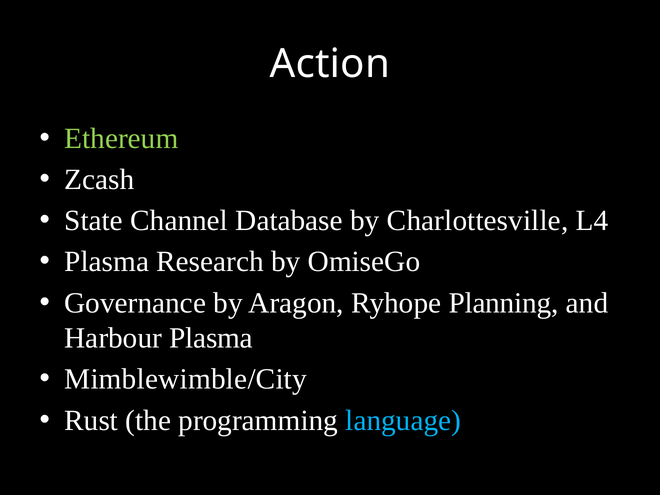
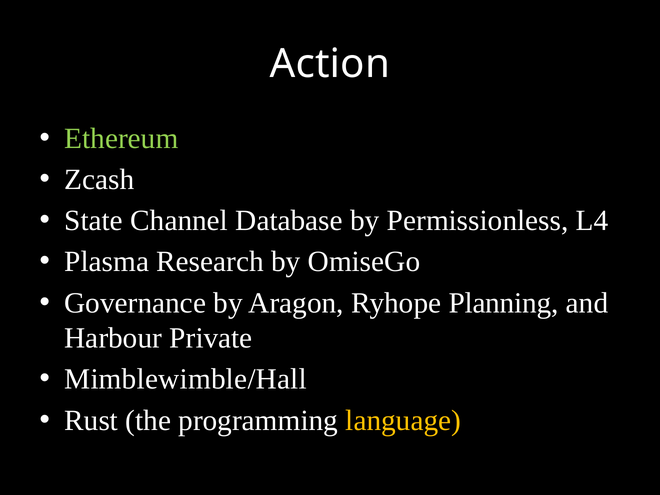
Charlottesville: Charlottesville -> Permissionless (478, 221)
Harbour Plasma: Plasma -> Private (211, 338)
Mimblewimble/City: Mimblewimble/City -> Mimblewimble/Hall (186, 379)
language colour: light blue -> yellow (403, 420)
